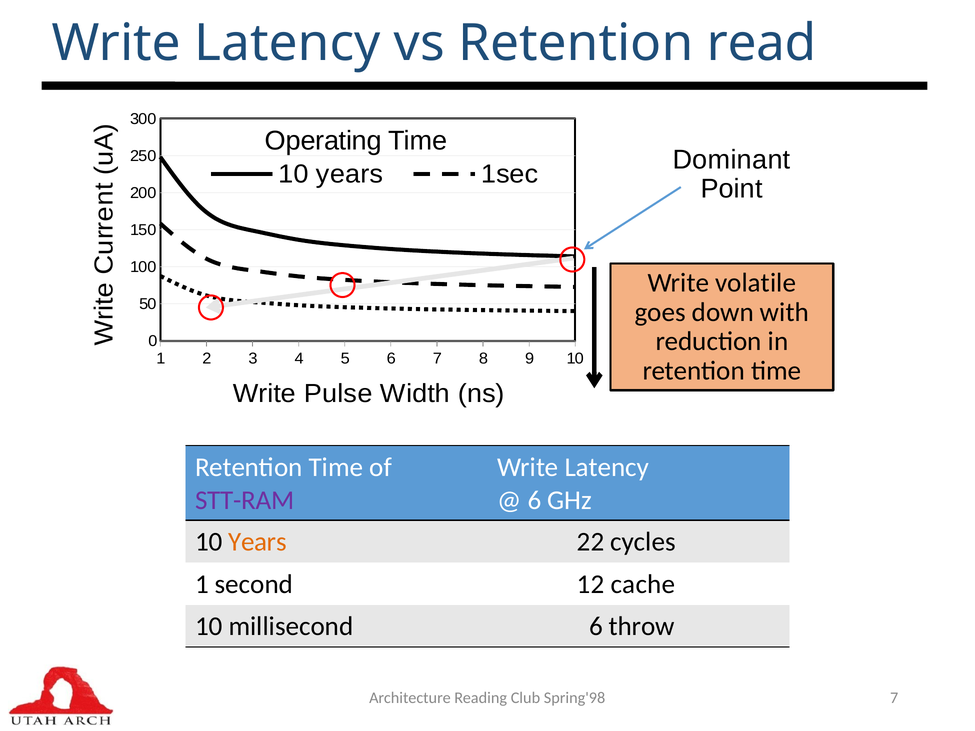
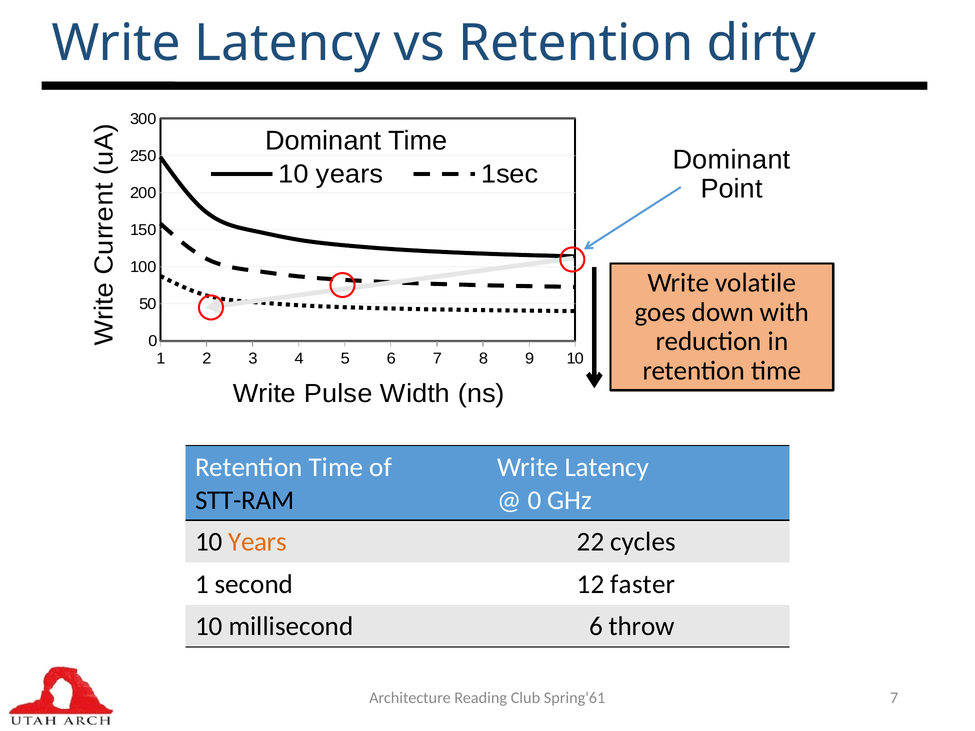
read: read -> dirty (761, 43)
Operating: Operating -> Dominant (323, 141)
STT-RAM colour: purple -> black (245, 500)
6: 6 -> 0 (534, 500)
cache: cache -> faster (643, 584)
Spring'98: Spring'98 -> Spring'61 (575, 698)
